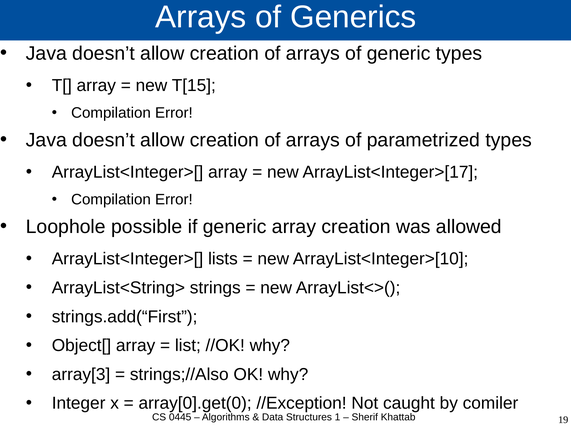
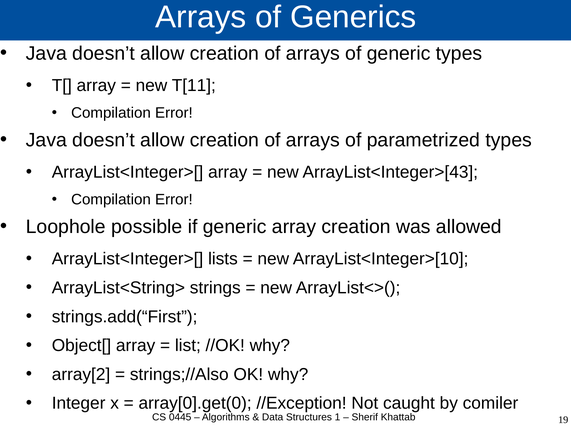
T[15: T[15 -> T[11 (194, 86)
ArrayList<Integer>[17: ArrayList<Integer>[17 -> ArrayList<Integer>[43 (390, 172)
array[3: array[3 -> array[2 (81, 375)
